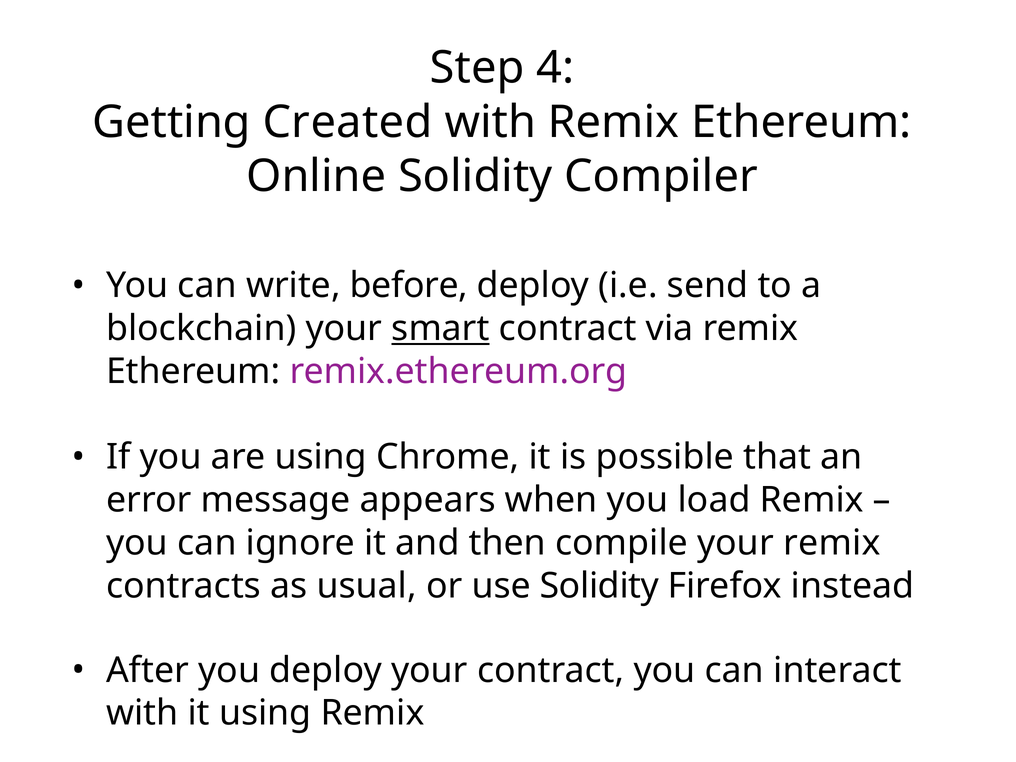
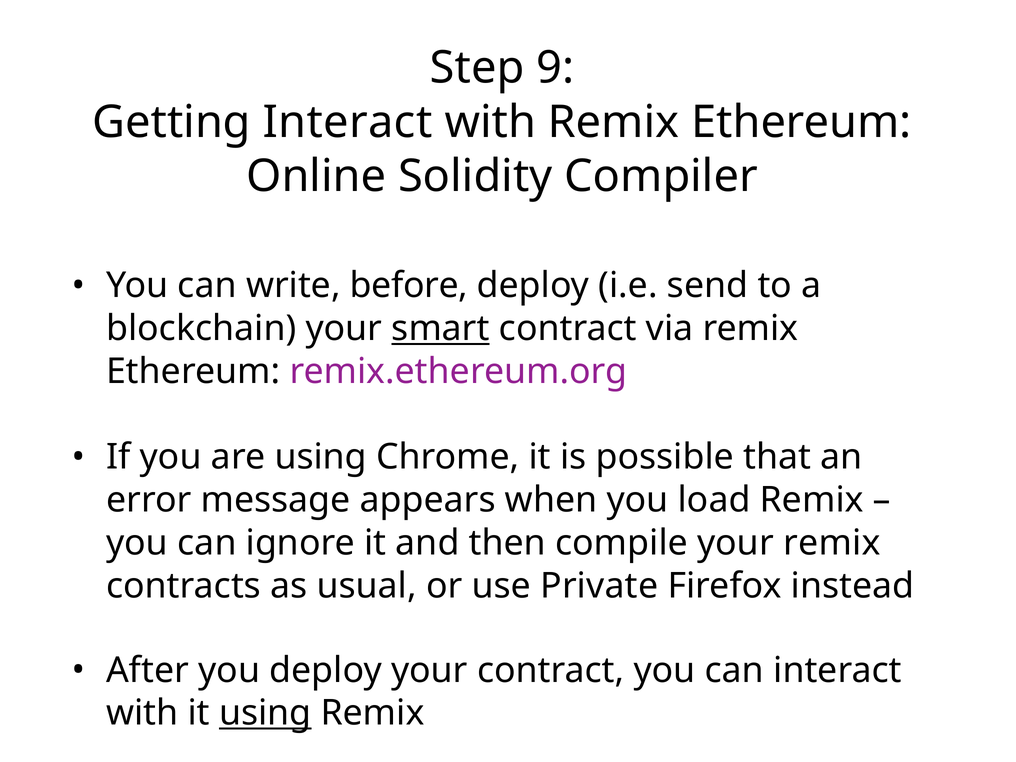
4: 4 -> 9 (555, 68)
Getting Created: Created -> Interact (347, 122)
use Solidity: Solidity -> Private (599, 586)
using underline: none -> present (265, 713)
